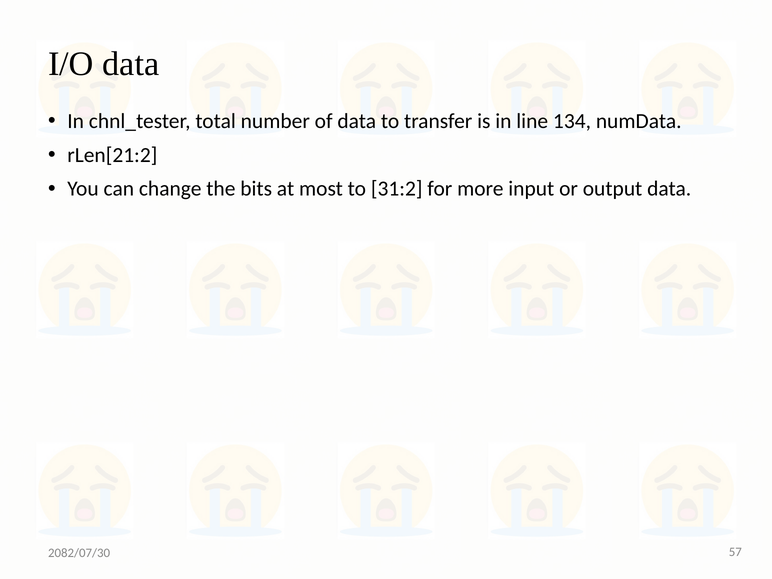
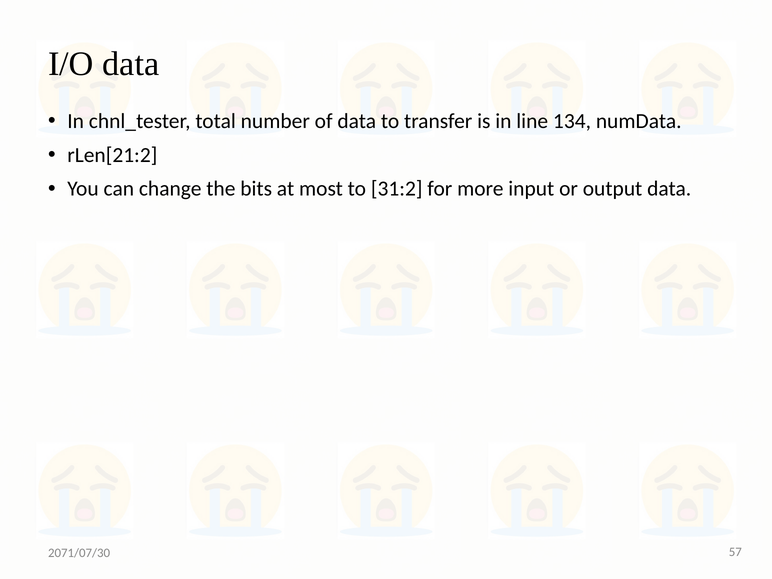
2082/07/30: 2082/07/30 -> 2071/07/30 (79, 553)
